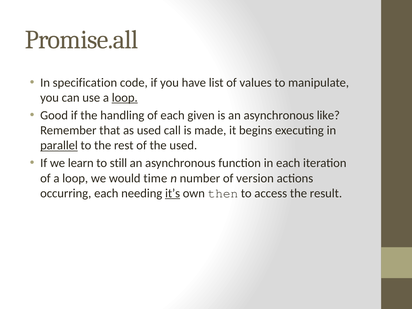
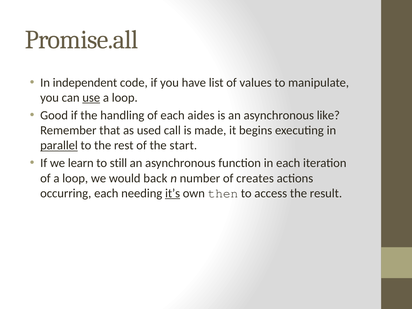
specification: specification -> independent (85, 83)
use underline: none -> present (91, 98)
loop underline: present -> none (125, 98)
given: given -> aides (201, 115)
the used: used -> start (183, 146)
time: time -> back (155, 178)
version: version -> creates (255, 178)
